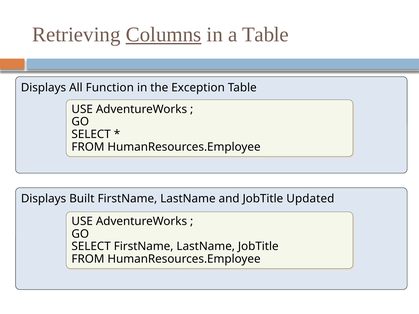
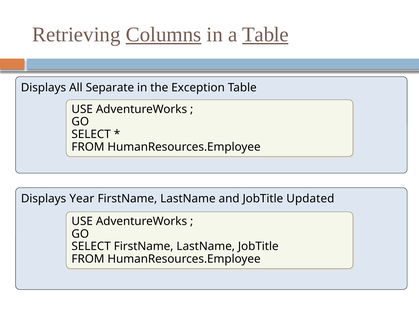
Table underline: none -> present (265, 35)
Function: Function -> Separate (110, 88)
Built: Built -> Year (82, 199)
